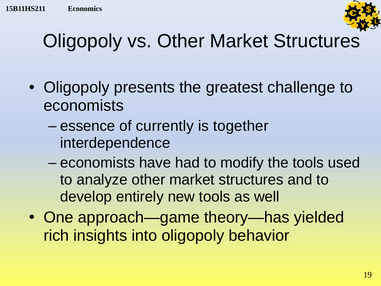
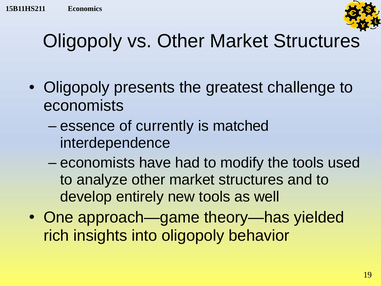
together: together -> matched (241, 126)
